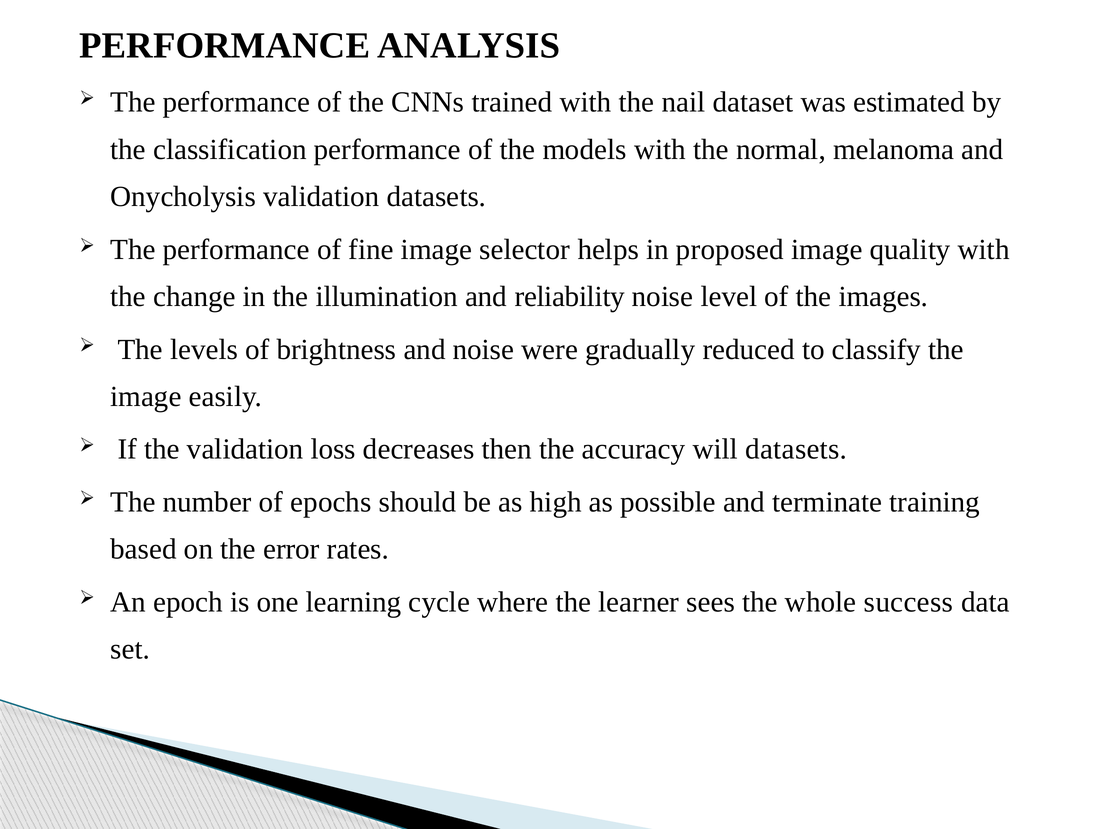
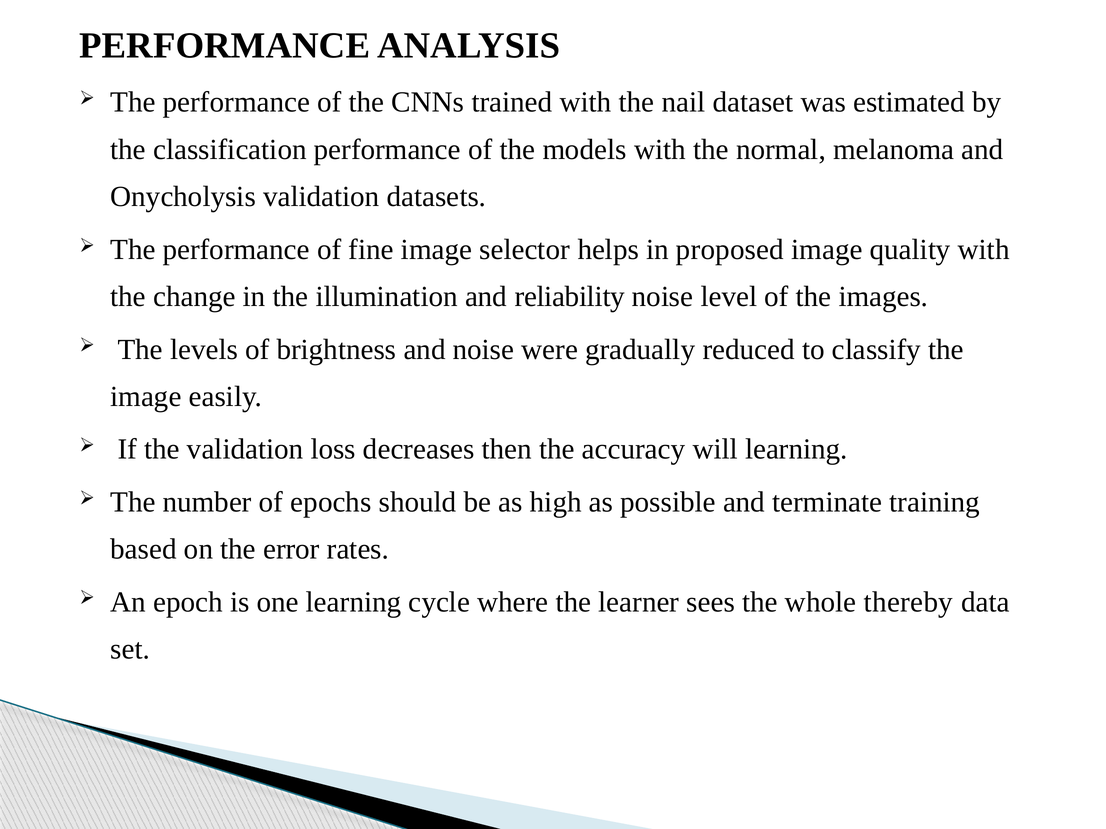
will datasets: datasets -> learning (796, 450)
success: success -> thereby (909, 602)
